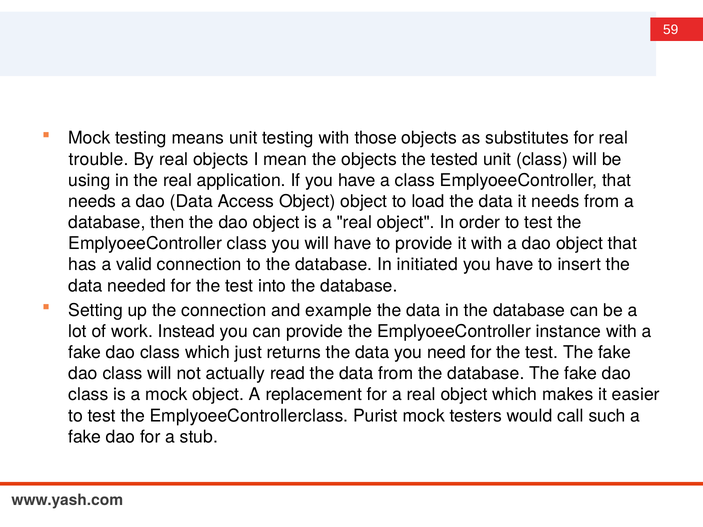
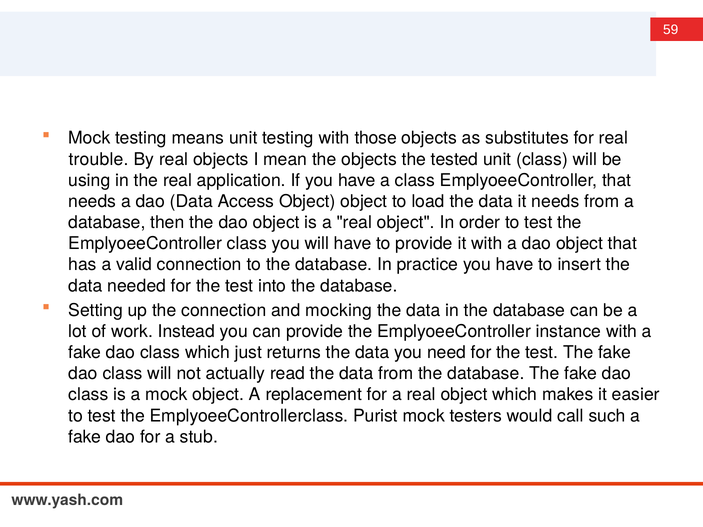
initiated: initiated -> practice (427, 265)
example: example -> mocking (339, 310)
